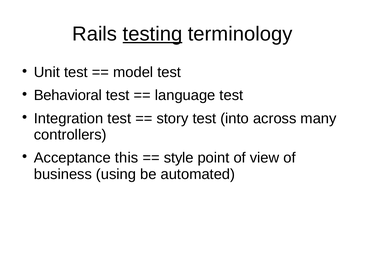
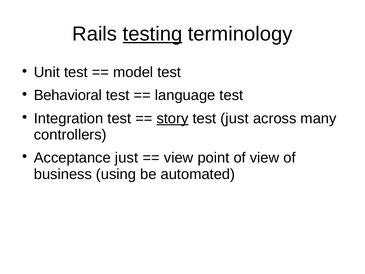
story underline: none -> present (172, 118)
test into: into -> just (235, 118)
Acceptance this: this -> just (127, 158)
style: style -> view (179, 158)
